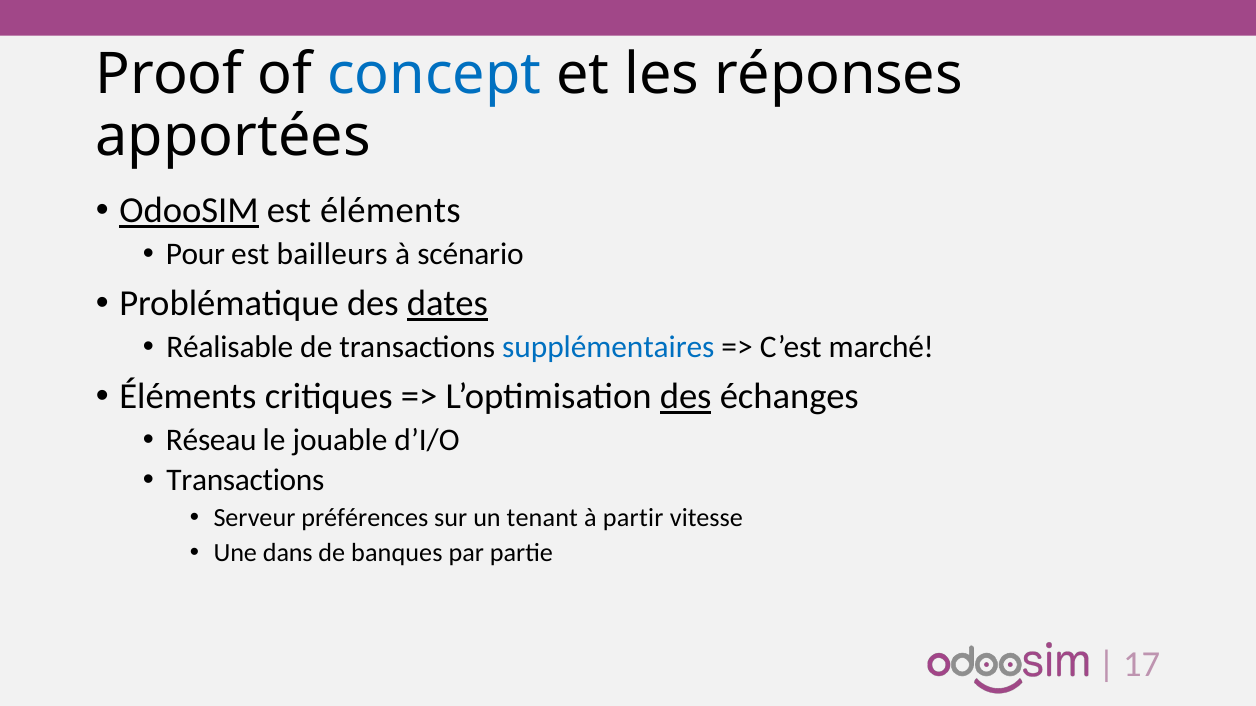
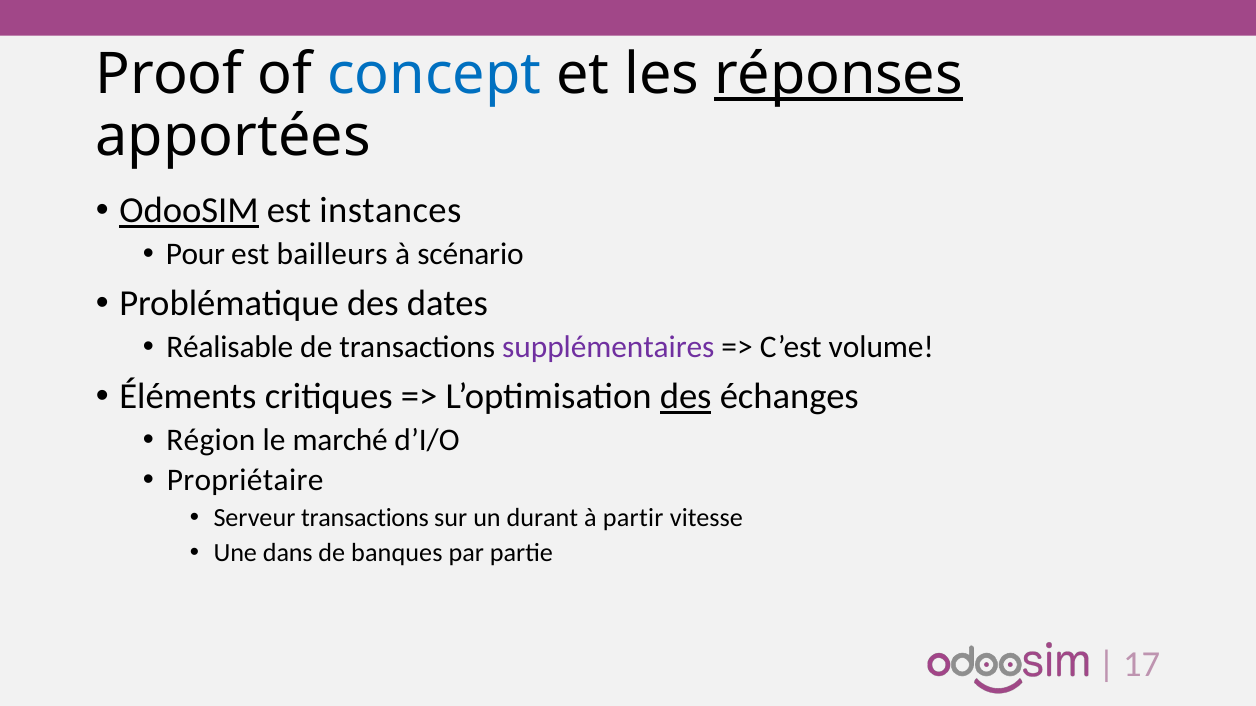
réponses underline: none -> present (839, 74)
est éléments: éléments -> instances (390, 211)
dates underline: present -> none (447, 304)
supplémentaires colour: blue -> purple (608, 347)
marché: marché -> volume (881, 347)
Réseau: Réseau -> Région (211, 440)
jouable: jouable -> marché (340, 440)
Transactions: Transactions -> Propriétaire (245, 481)
Serveur préférences: préférences -> transactions (365, 518)
tenant: tenant -> durant (542, 518)
